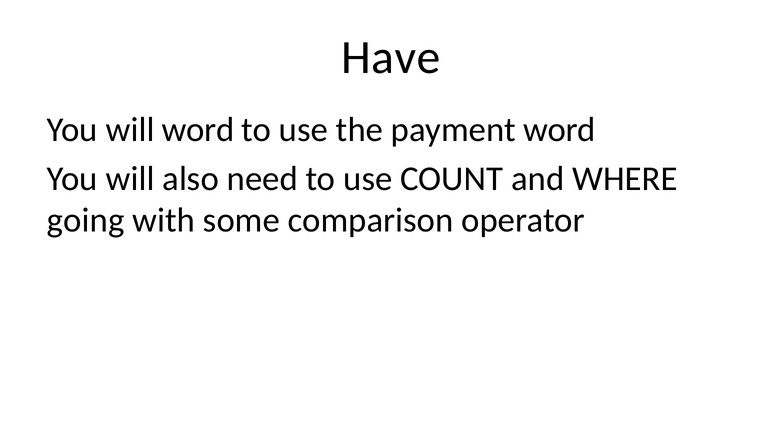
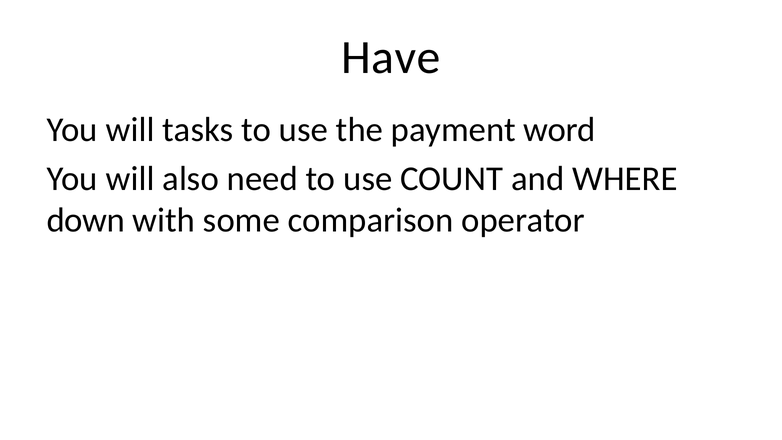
will word: word -> tasks (198, 130)
going: going -> down (86, 220)
